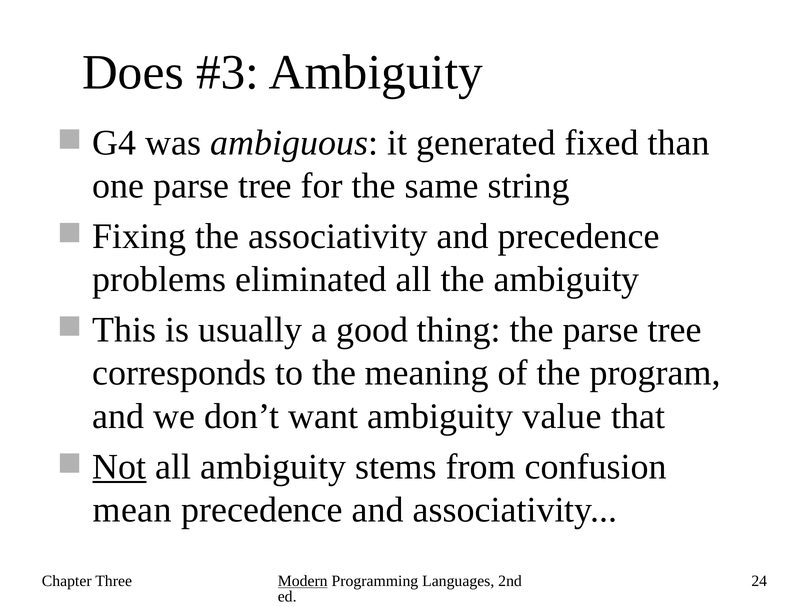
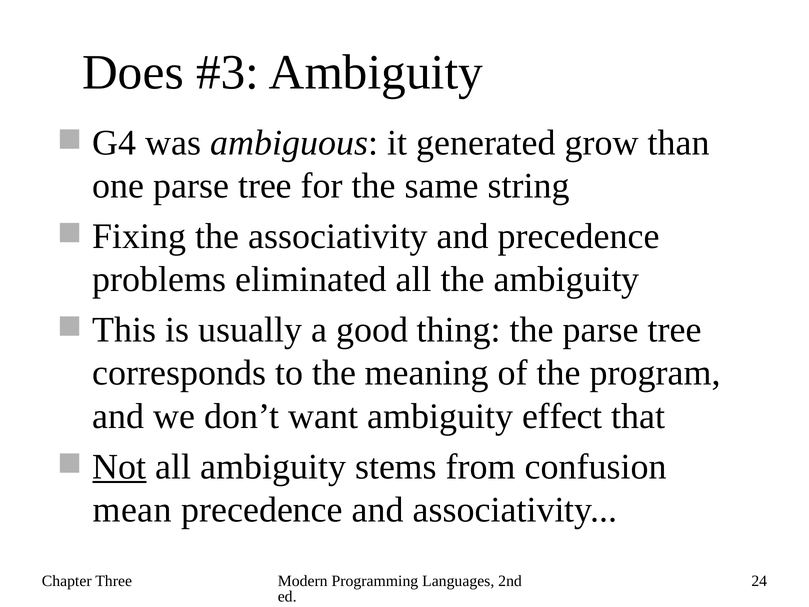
fixed: fixed -> grow (602, 143)
value: value -> effect (562, 416)
Modern underline: present -> none (303, 581)
